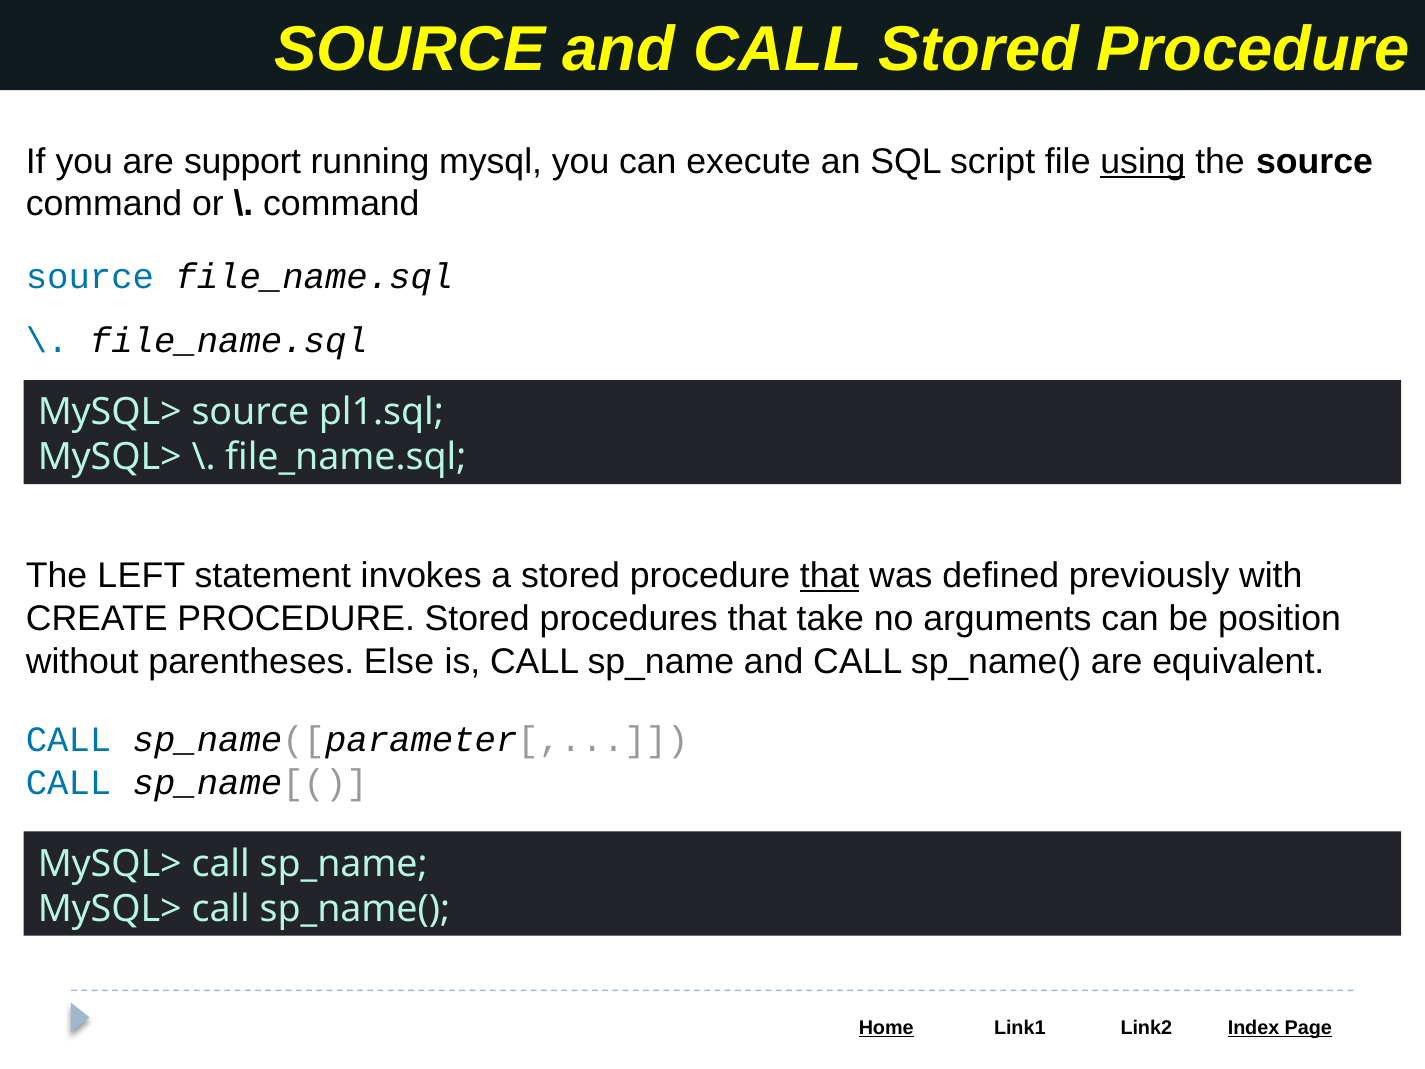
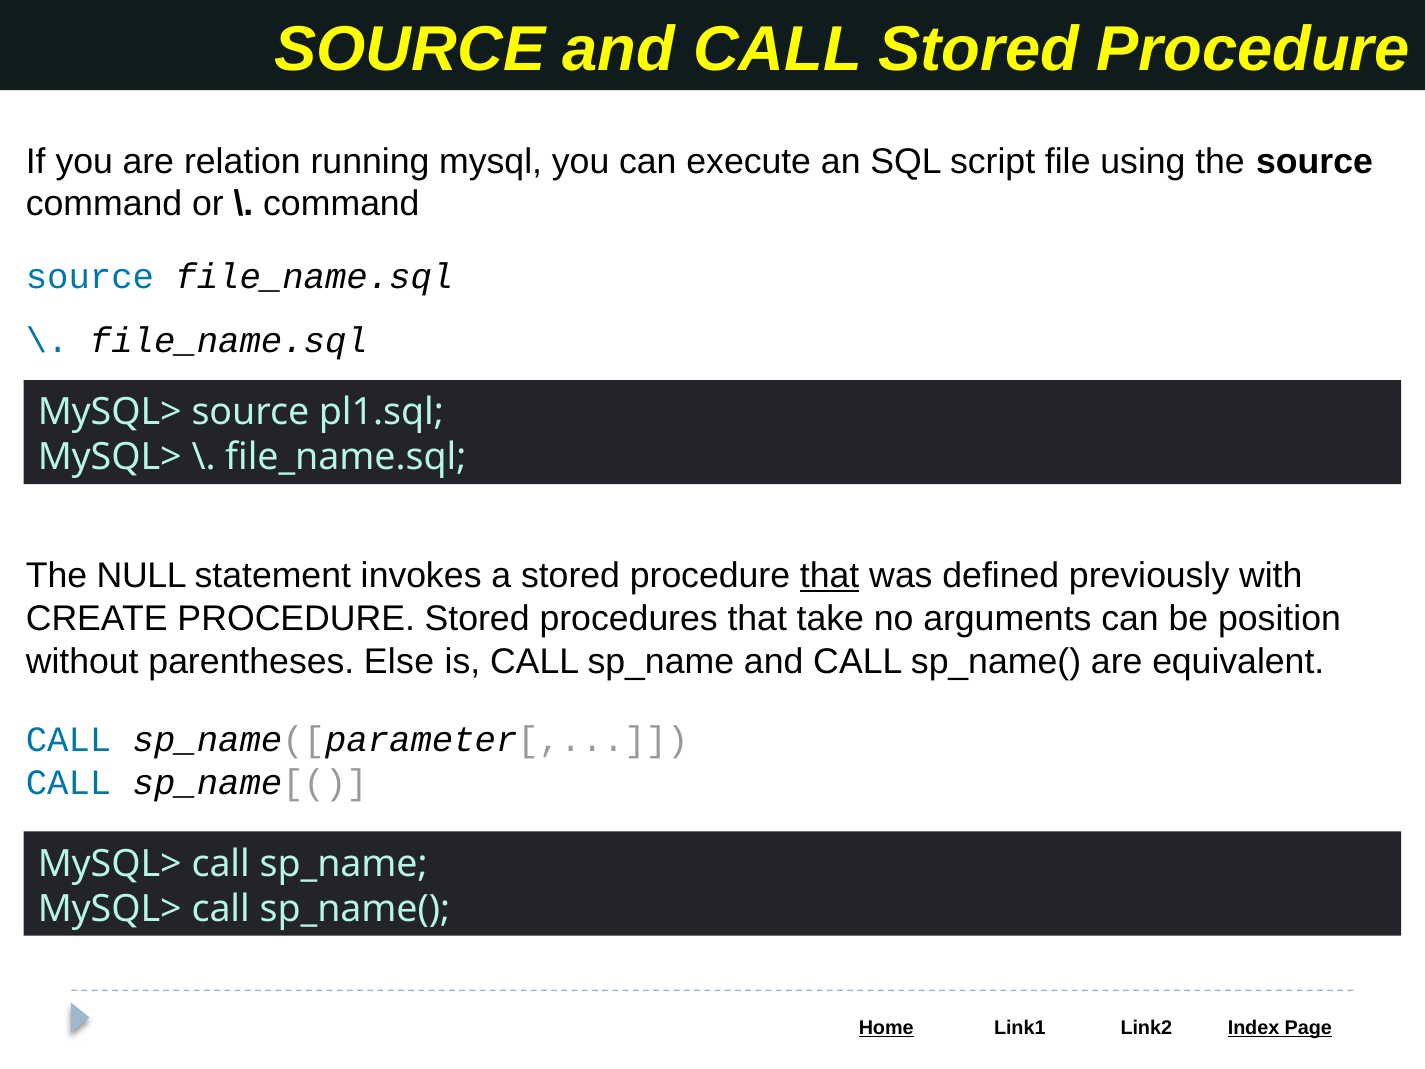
support: support -> relation (242, 161)
using underline: present -> none (1143, 161)
LEFT: LEFT -> NULL (142, 576)
